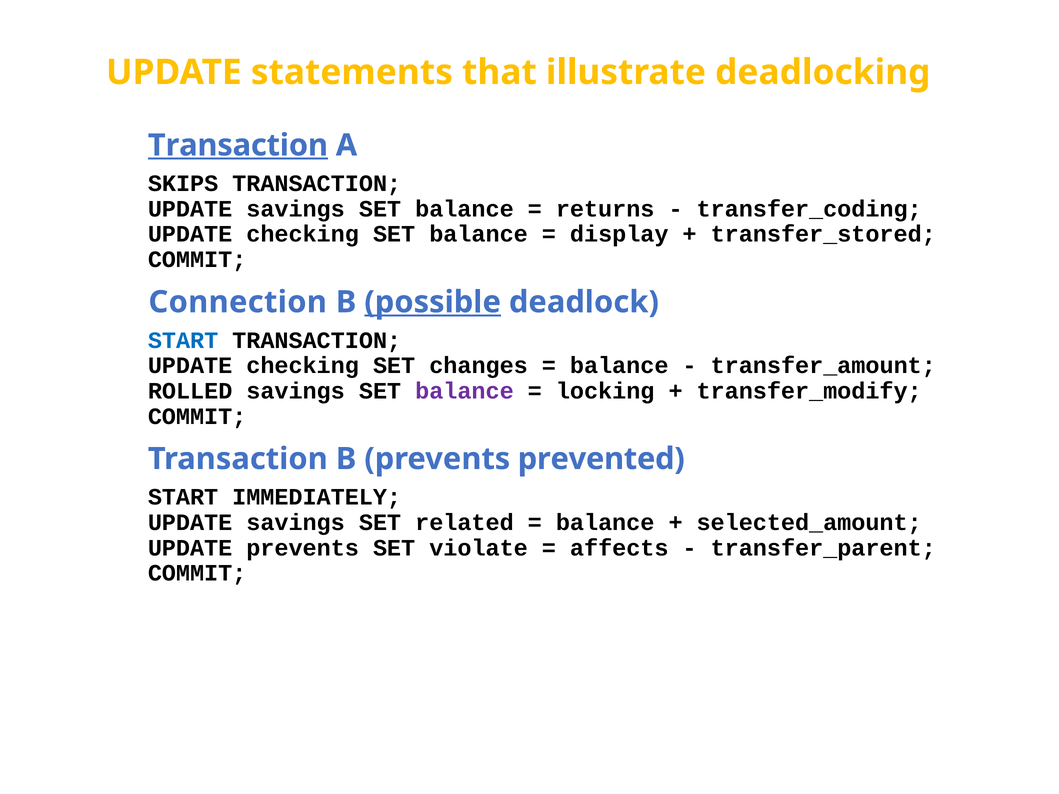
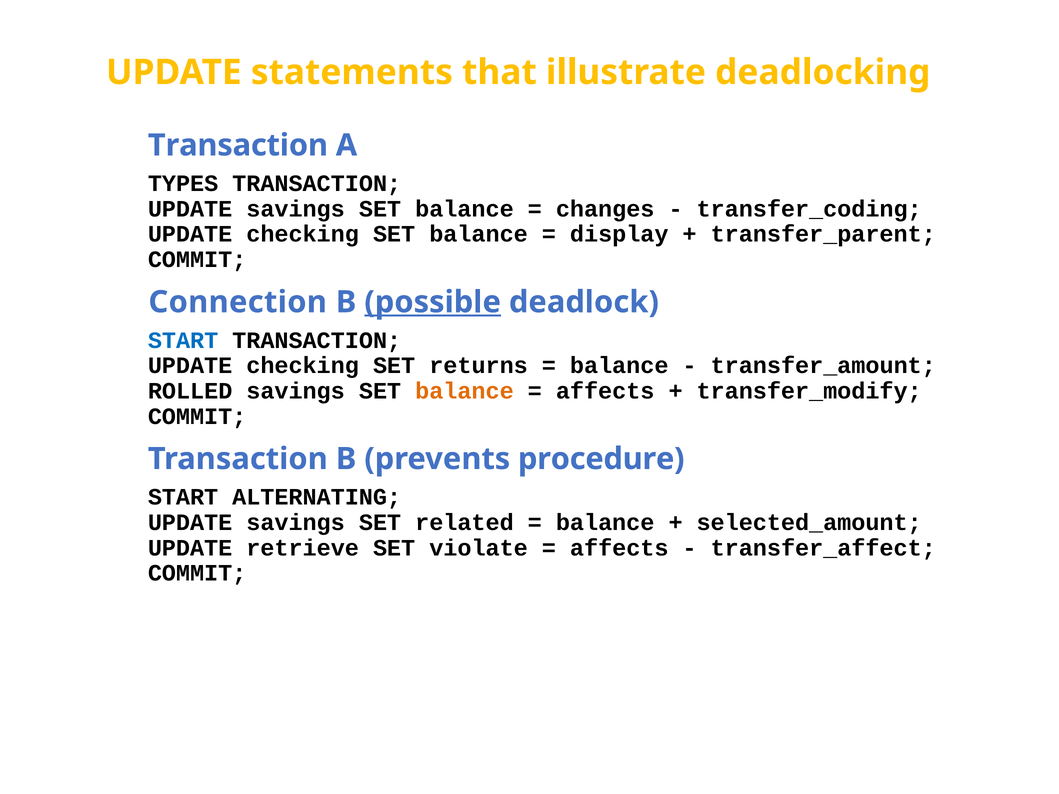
Transaction underline: present -> none (238, 145)
SKIPS: SKIPS -> TYPES (183, 184)
returns: returns -> changes (605, 209)
transfer_stored: transfer_stored -> transfer_parent (823, 234)
changes: changes -> returns (479, 366)
balance colour: purple -> orange (464, 391)
locking: locking -> affects (605, 391)
prevented: prevented -> procedure (601, 459)
IMMEDIATELY: IMMEDIATELY -> ALTERNATING (317, 497)
UPDATE prevents: prevents -> retrieve (303, 548)
transfer_parent: transfer_parent -> transfer_affect (823, 548)
